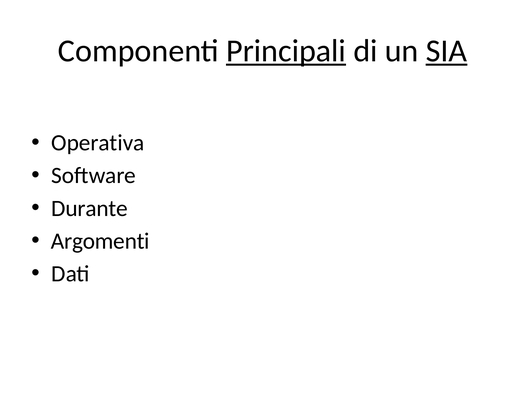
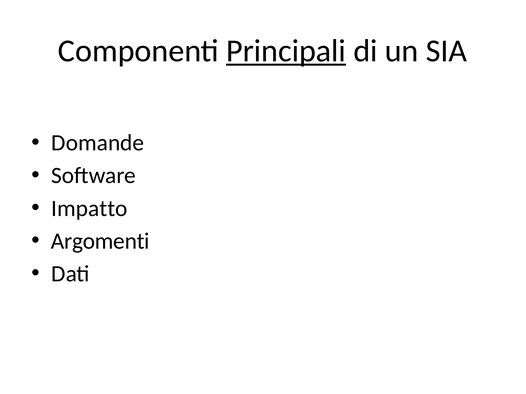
SIA underline: present -> none (447, 51)
Operativa: Operativa -> Domande (98, 143)
Durante: Durante -> Impatto (89, 209)
